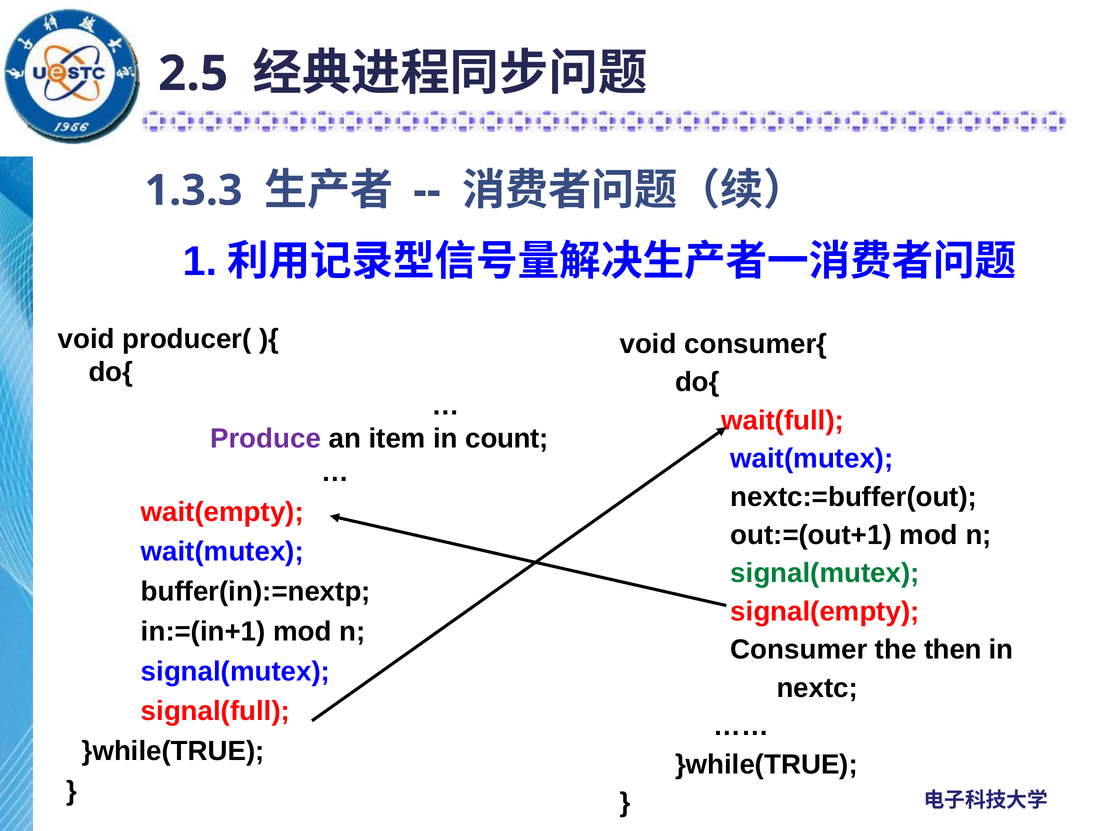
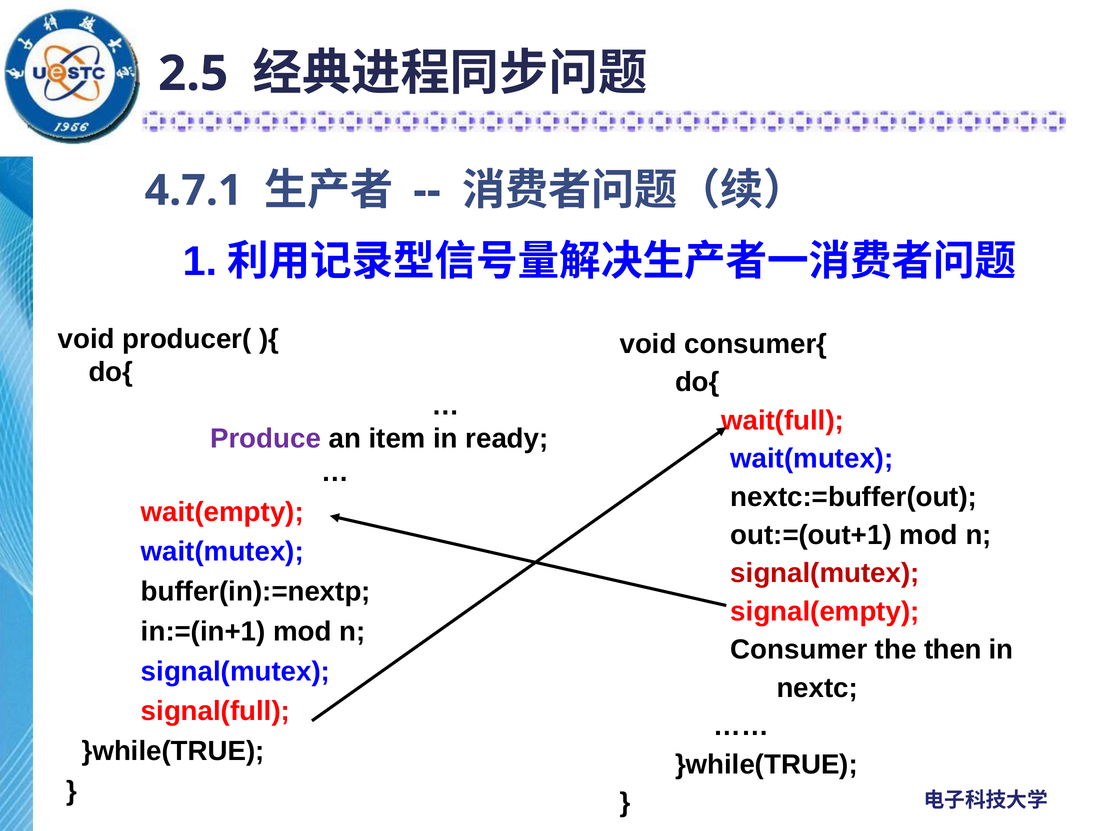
1.3.3: 1.3.3 -> 4.7.1 (194, 191)
count: count -> ready (507, 439)
signal(mutex colour: green -> red (825, 573)
